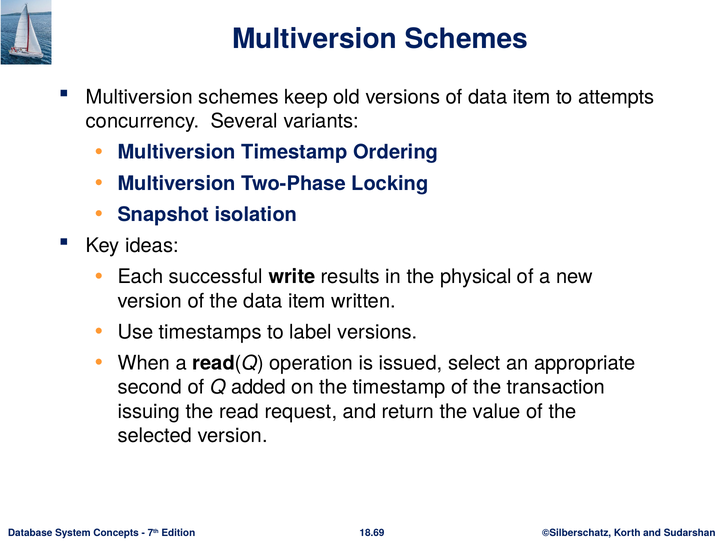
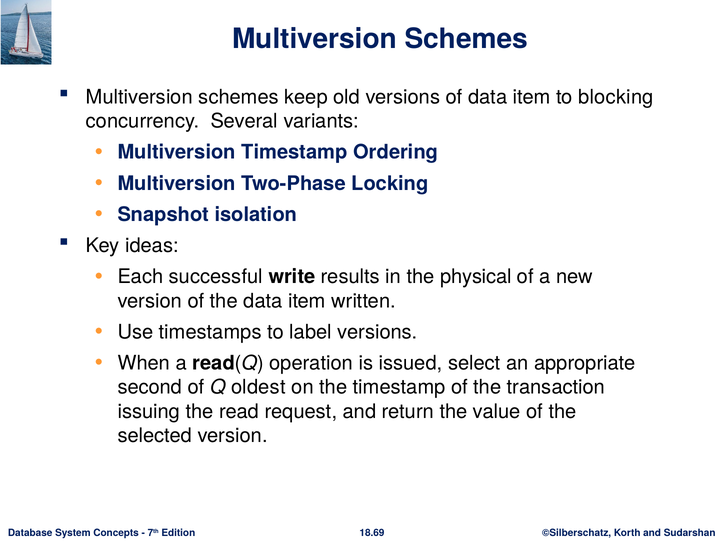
attempts: attempts -> blocking (616, 97)
added: added -> oldest (258, 387)
